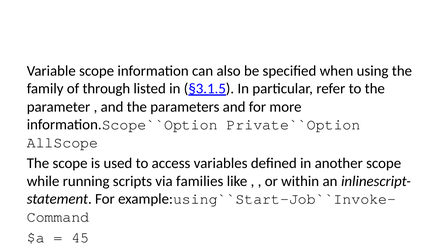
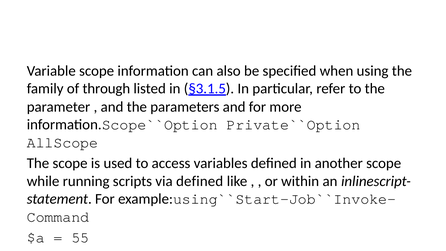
via families: families -> defined (200, 181)
45: 45 -> 55 (80, 238)
